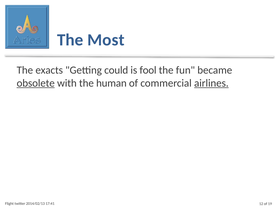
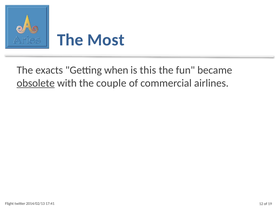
could: could -> when (116, 70)
fool: fool -> this (148, 70)
human: human -> couple (111, 83)
airlines underline: present -> none (211, 83)
